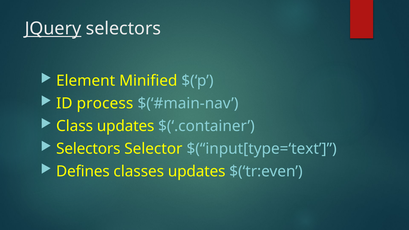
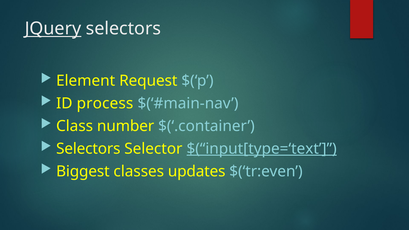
Minified: Minified -> Request (148, 81)
Class updates: updates -> number (126, 126)
$(“input[type=‘text underline: none -> present (262, 149)
Defines: Defines -> Biggest (83, 171)
